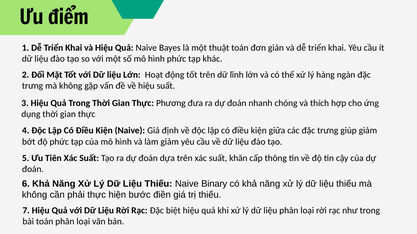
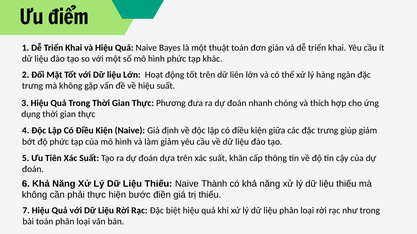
lĩnh: lĩnh -> liên (237, 75)
Binary: Binary -> Thành (214, 184)
